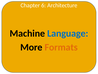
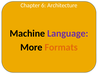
Language colour: blue -> purple (68, 33)
